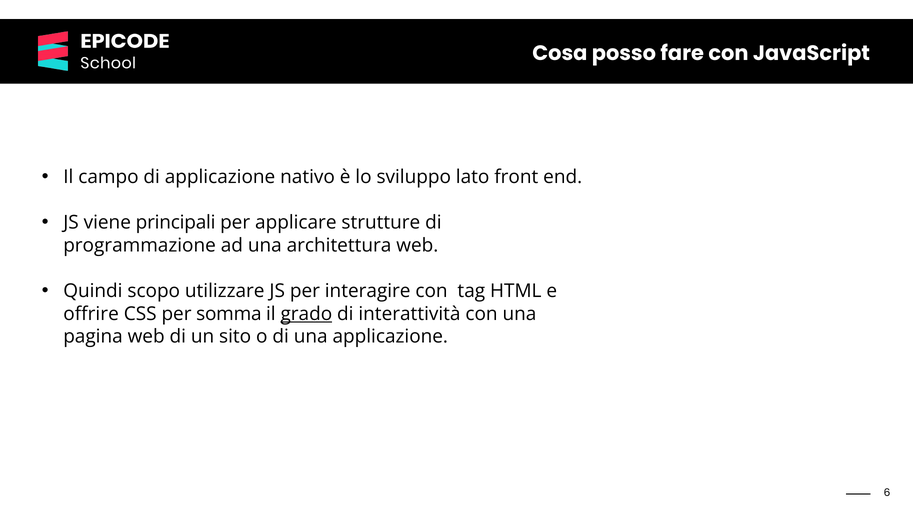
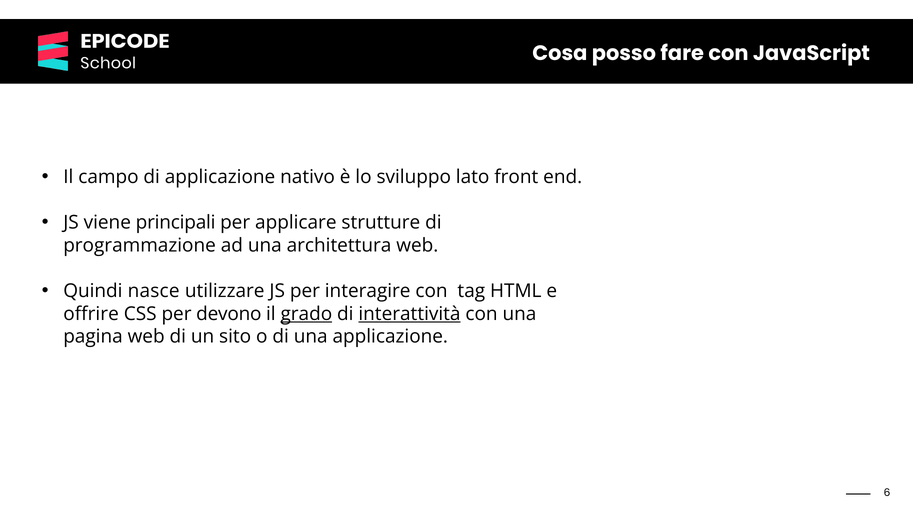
scopo: scopo -> nasce (154, 291)
somma: somma -> devono (229, 314)
interattività underline: none -> present (409, 314)
